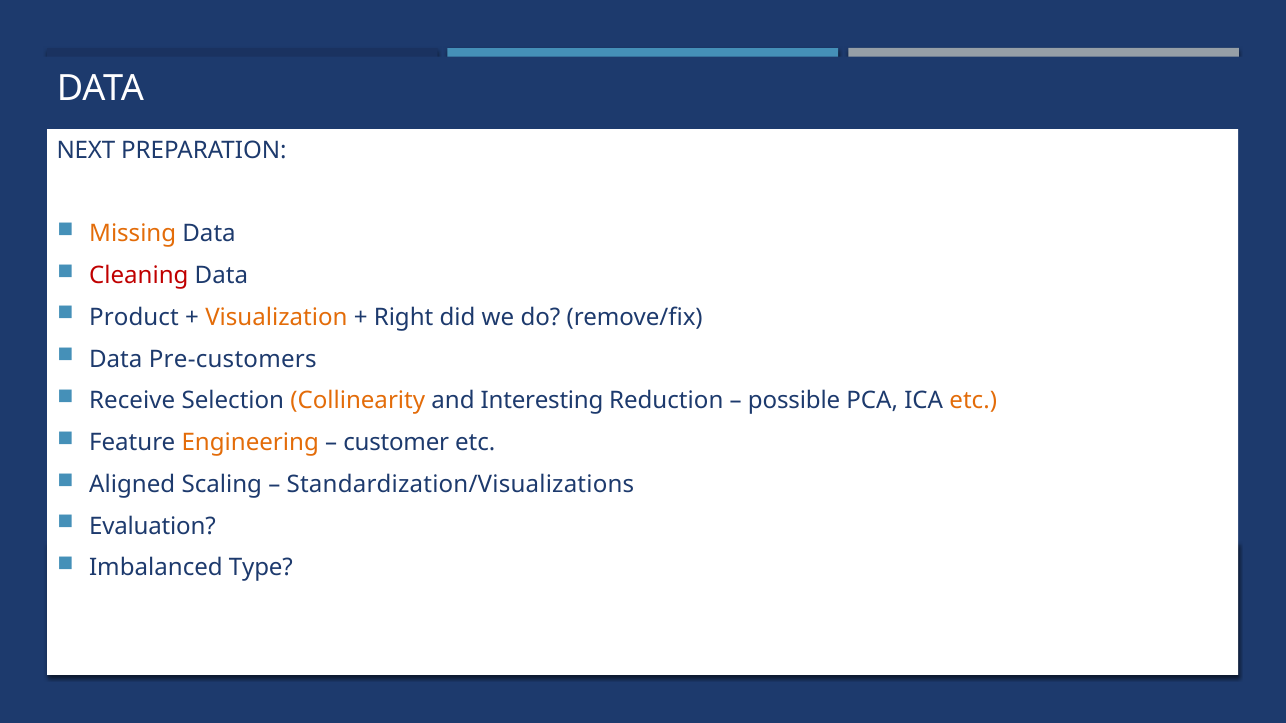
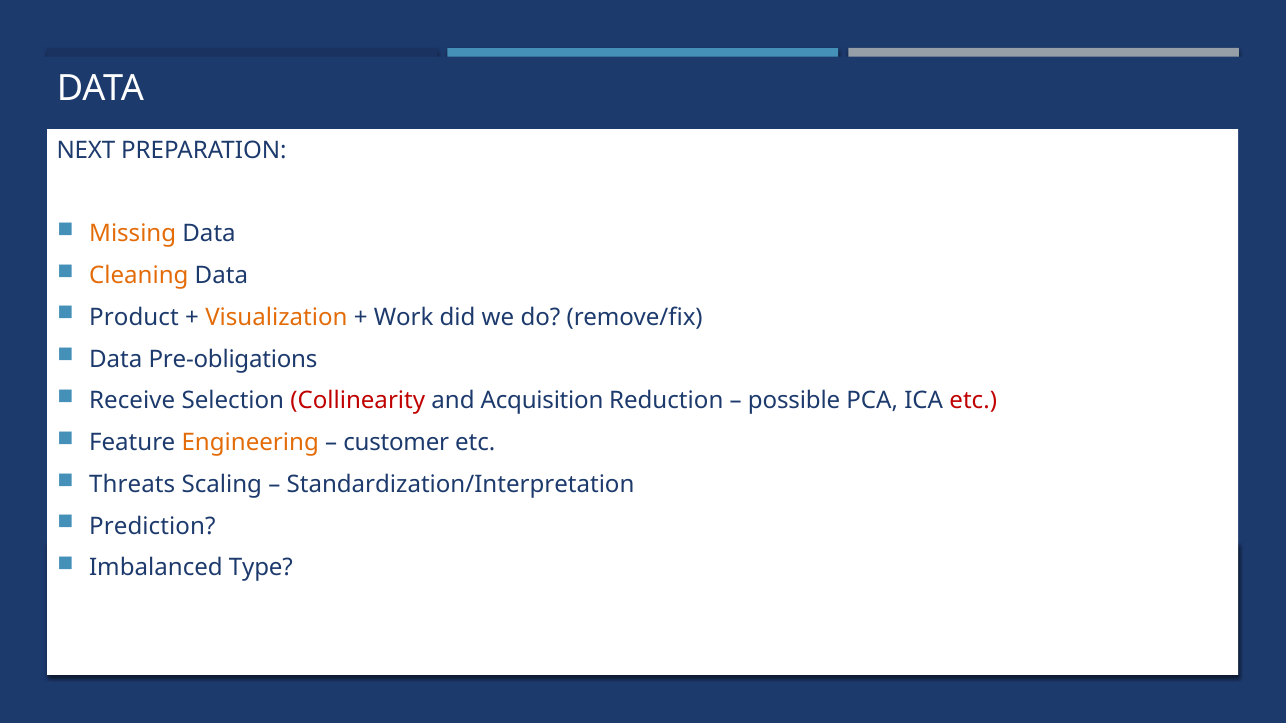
Cleaning colour: red -> orange (139, 276)
Right: Right -> Work (404, 317)
Pre-customers: Pre-customers -> Pre-obligations (233, 359)
Collinearity colour: orange -> red (358, 401)
Interesting: Interesting -> Acquisition (542, 401)
etc colour: orange -> red (973, 401)
Aligned: Aligned -> Threats (132, 485)
Standardization/Visualizations: Standardization/Visualizations -> Standardization/Interpretation (461, 485)
Evaluation: Evaluation -> Prediction (152, 526)
